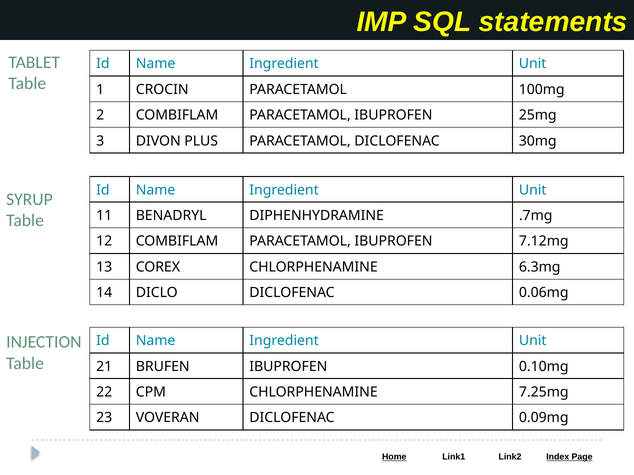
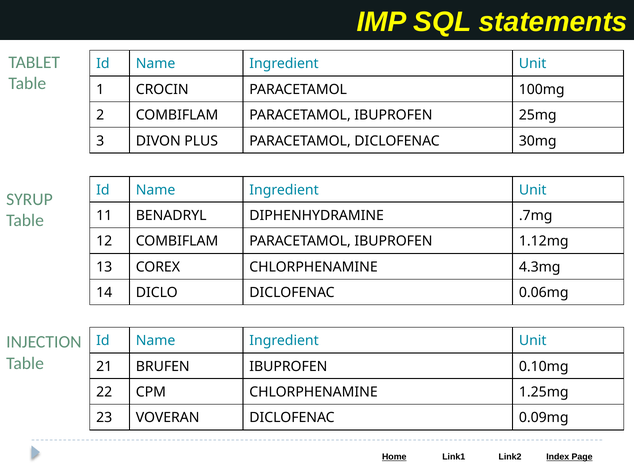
7.12mg: 7.12mg -> 1.12mg (544, 242)
6.3mg: 6.3mg -> 4.3mg (540, 267)
7.25mg: 7.25mg -> 1.25mg (544, 393)
